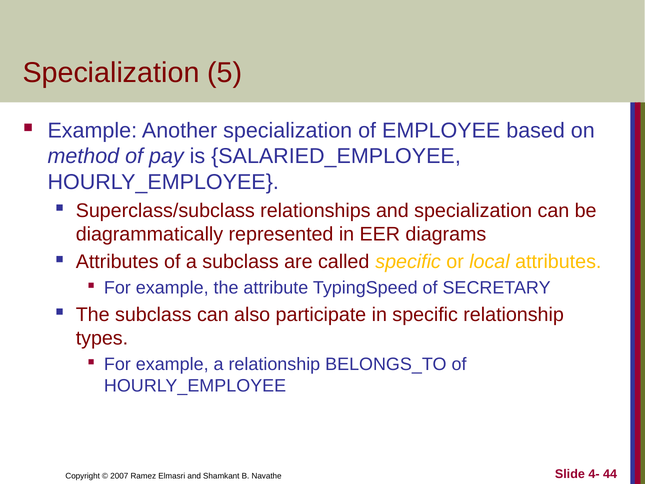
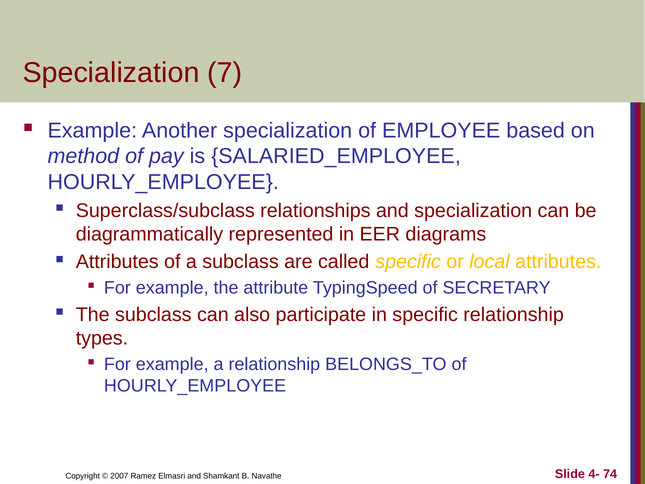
5: 5 -> 7 (225, 73)
44: 44 -> 74 (610, 474)
